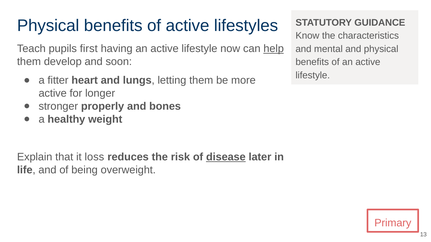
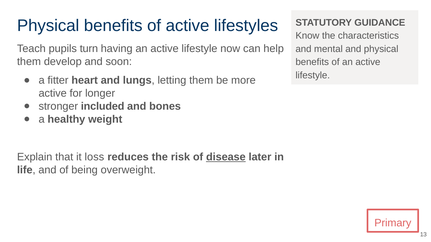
first: first -> turn (89, 49)
help underline: present -> none (274, 49)
properly: properly -> included (103, 106)
